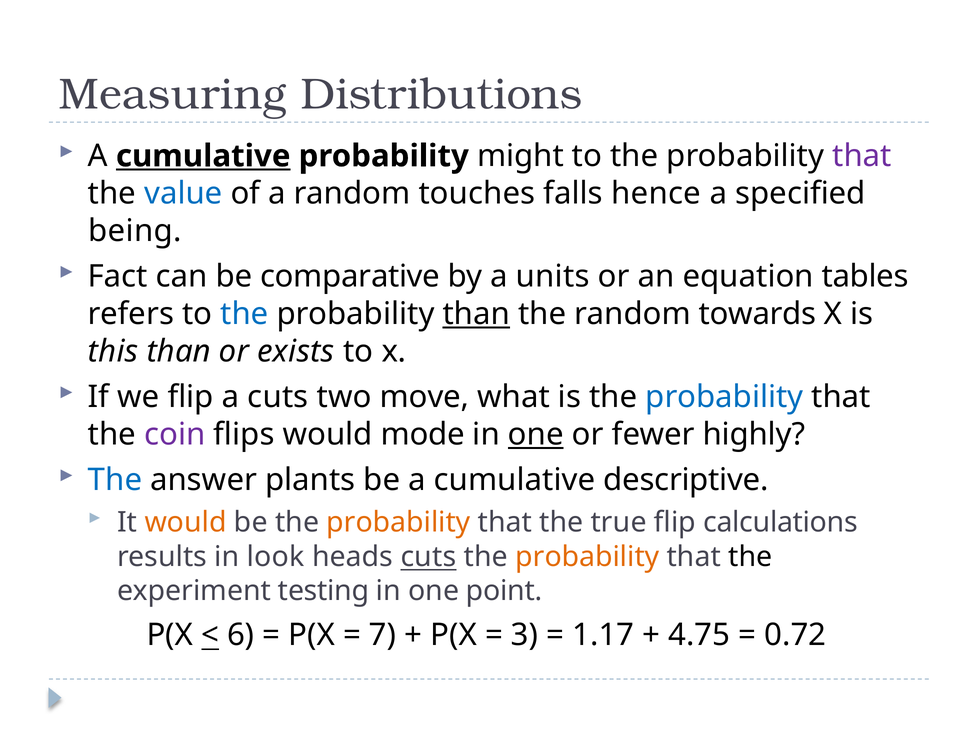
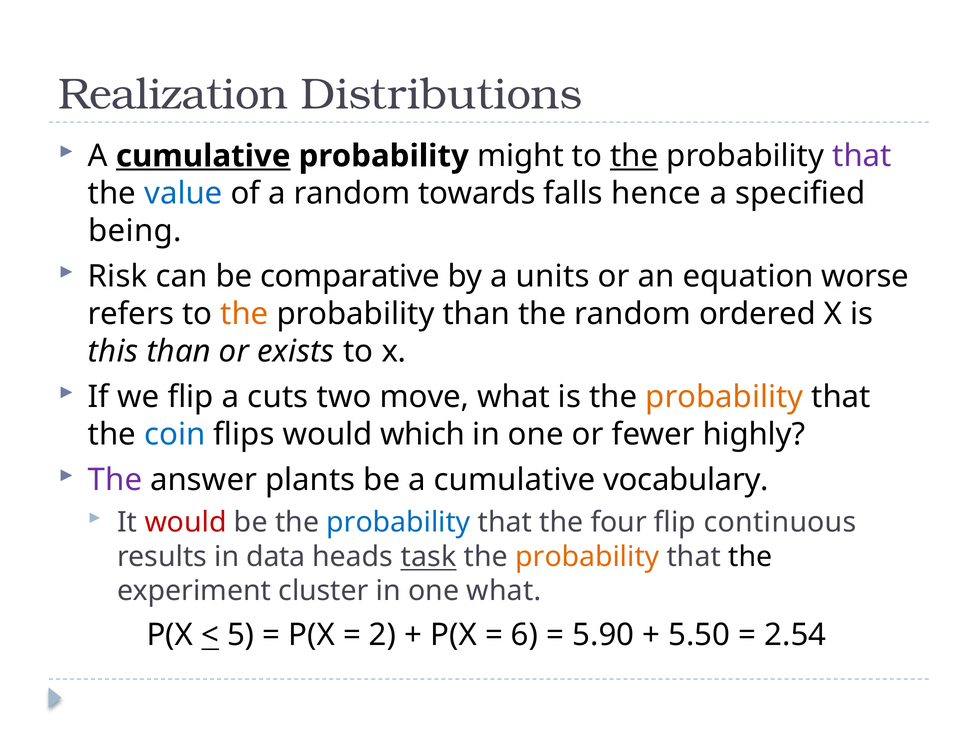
Measuring: Measuring -> Realization (173, 94)
the underline: none -> present (634, 156)
touches: touches -> towards (477, 194)
Fact: Fact -> Risk (118, 277)
tables: tables -> worse (865, 277)
the colour: blue -> orange (244, 314)
than underline: present -> none (476, 314)
towards: towards -> ordered (758, 314)
probability colour: blue -> orange (724, 397)
coin colour: purple -> blue (175, 435)
mode: mode -> which (423, 435)
one underline: present -> none (536, 435)
The colour: blue -> purple (115, 480)
descriptive: descriptive -> vocabulary (686, 480)
would colour: orange -> red (186, 523)
probability colour: orange -> blue (398, 523)
true: true -> four (619, 523)
calculations: calculations -> continuous (780, 523)
look: look -> data (276, 557)
heads cuts: cuts -> task (428, 557)
testing: testing -> cluster (323, 591)
one point: point -> what (504, 591)
6: 6 -> 5 (241, 635)
7: 7 -> 2 (383, 635)
3: 3 -> 6 (525, 635)
1.17: 1.17 -> 5.90 (603, 635)
4.75: 4.75 -> 5.50 (699, 635)
0.72: 0.72 -> 2.54 (795, 635)
